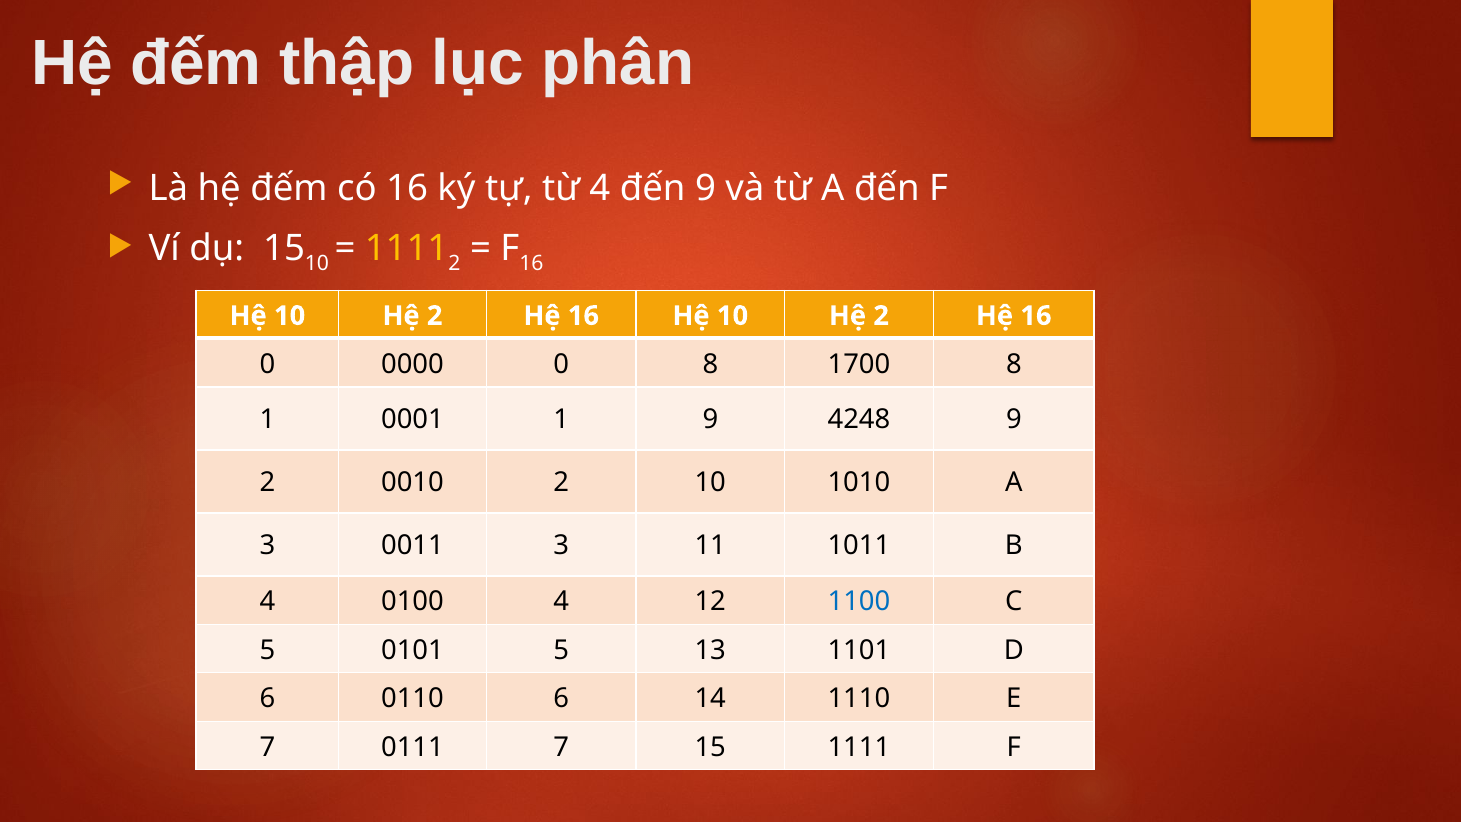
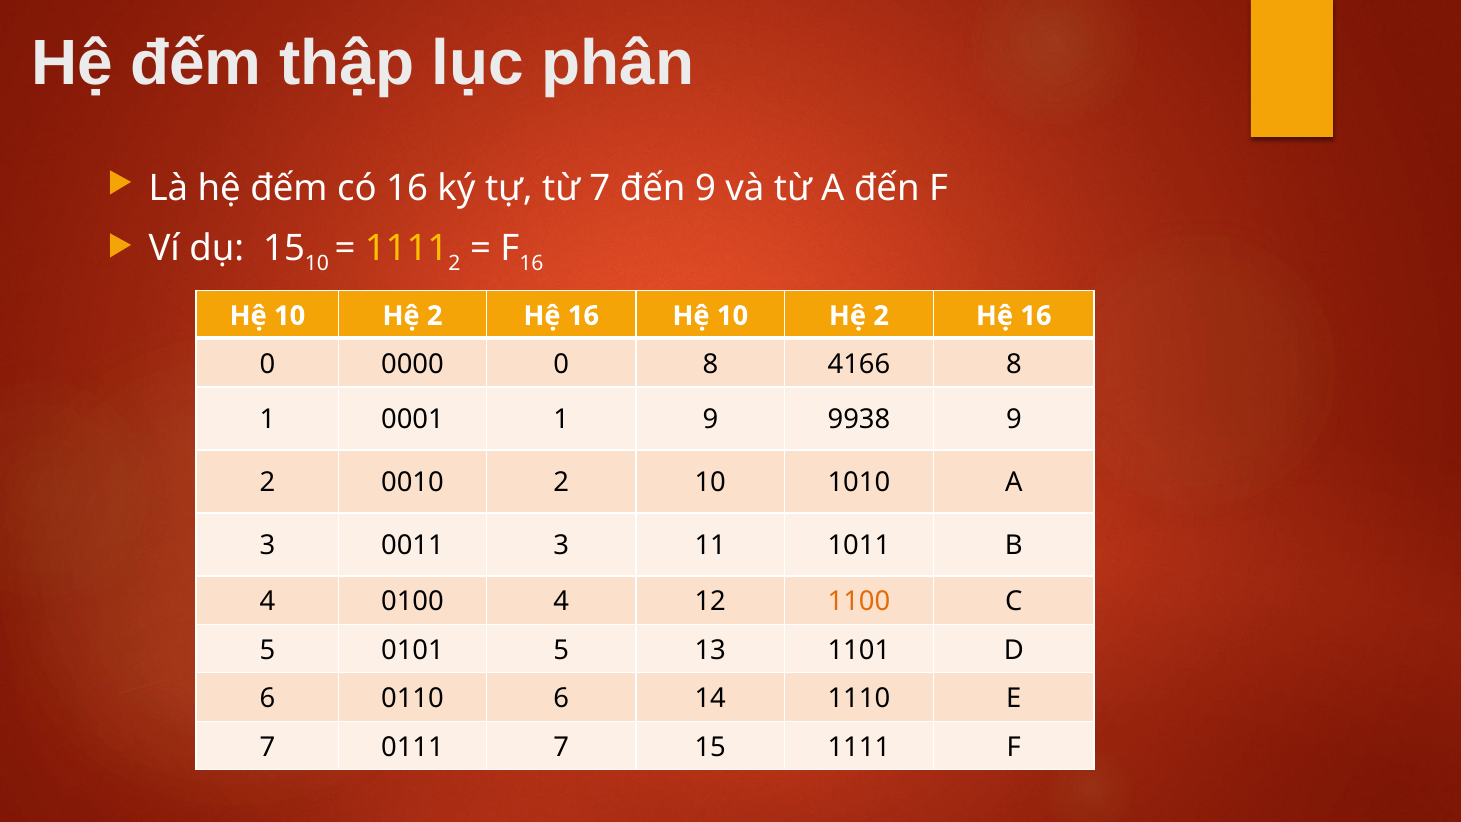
từ 4: 4 -> 7 (600, 189)
1700: 1700 -> 4166 (859, 364)
4248: 4248 -> 9938 (859, 420)
1100 colour: blue -> orange (859, 602)
